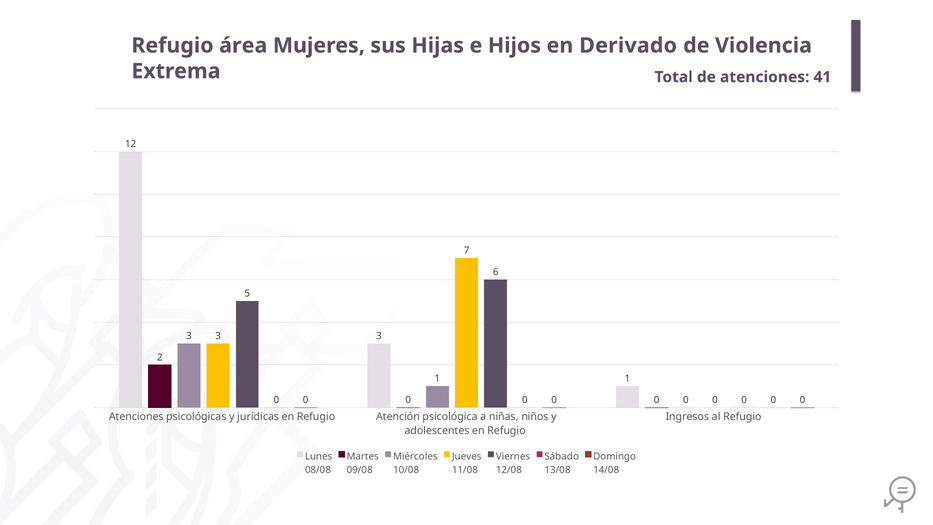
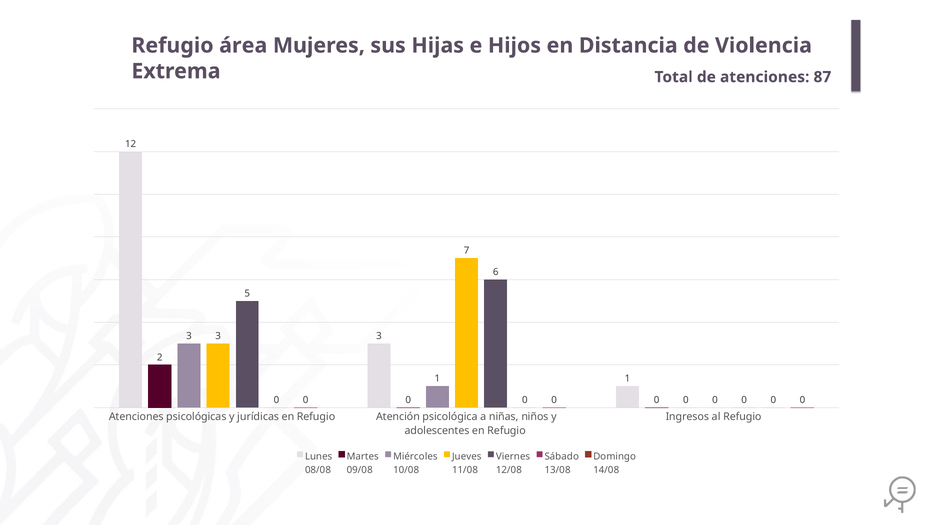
Derivado: Derivado -> Distancia (628, 46)
41: 41 -> 87 (822, 77)
